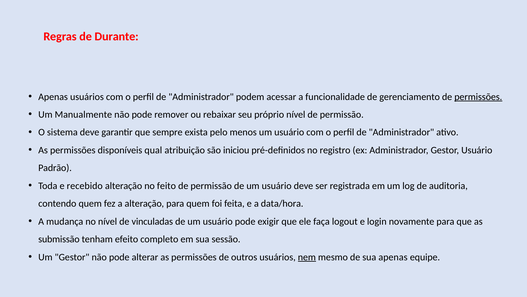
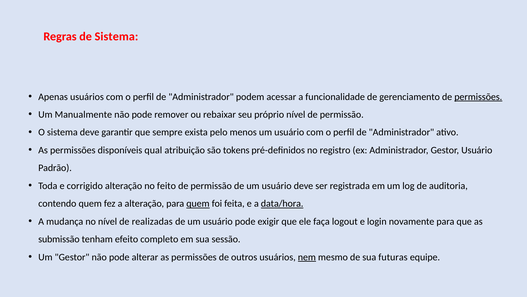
de Durante: Durante -> Sistema (116, 36)
iniciou: iniciou -> tokens (236, 150)
recebido: recebido -> corrigido (85, 185)
quem underline: none -> present (198, 203)
data/hora underline: none -> present (282, 203)
vinculadas: vinculadas -> realizadas (152, 221)
sua apenas: apenas -> futuras (393, 257)
